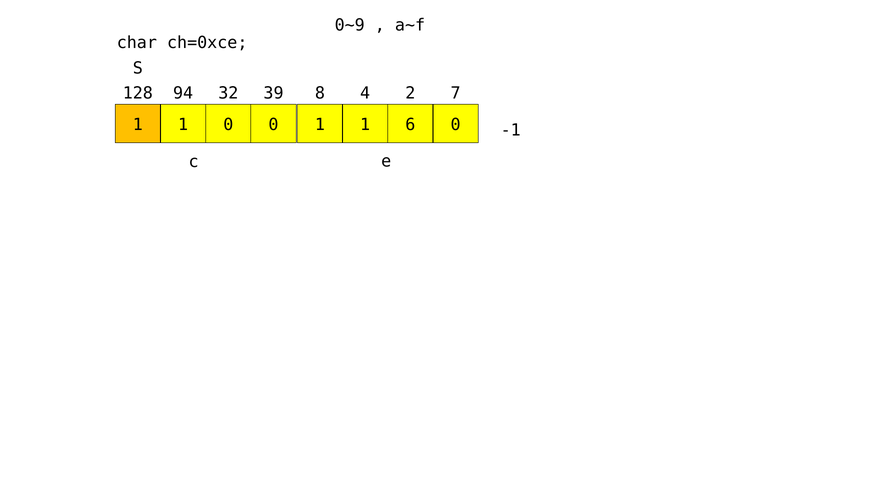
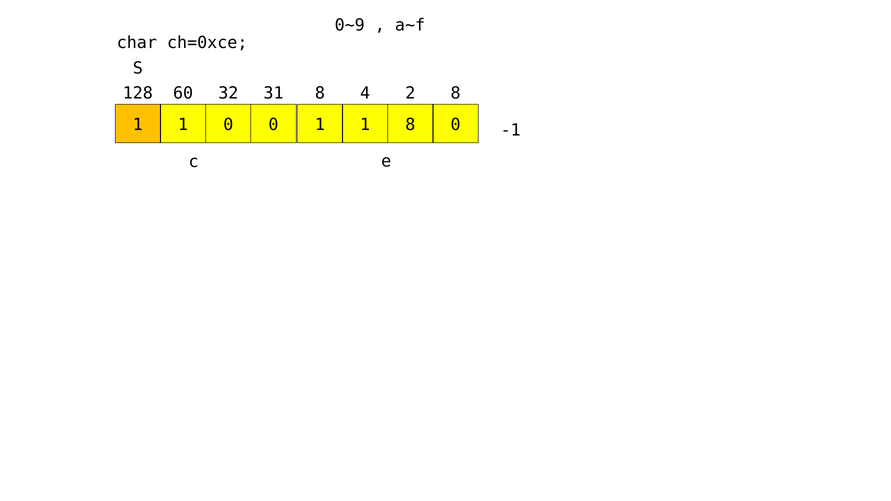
94: 94 -> 60 (183, 93)
39: 39 -> 31 (274, 93)
2 7: 7 -> 8 (456, 93)
1 6: 6 -> 8 (410, 125)
